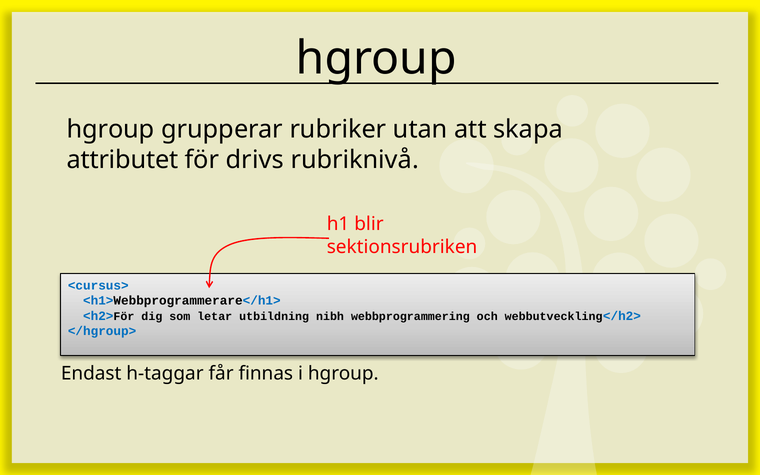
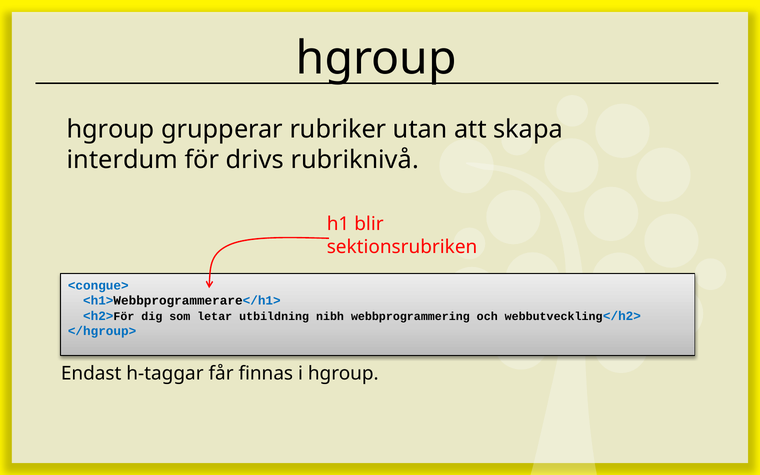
attributet: attributet -> interdum (122, 160)
<cursus>: <cursus> -> <congue> (98, 286)
